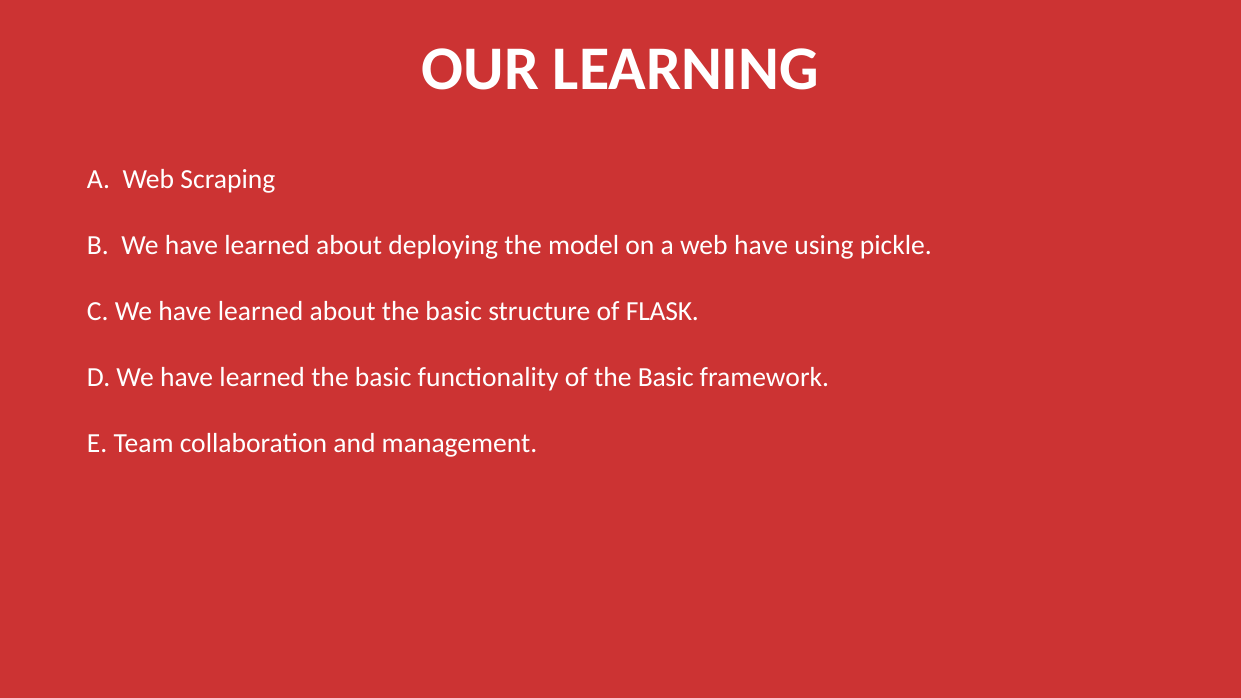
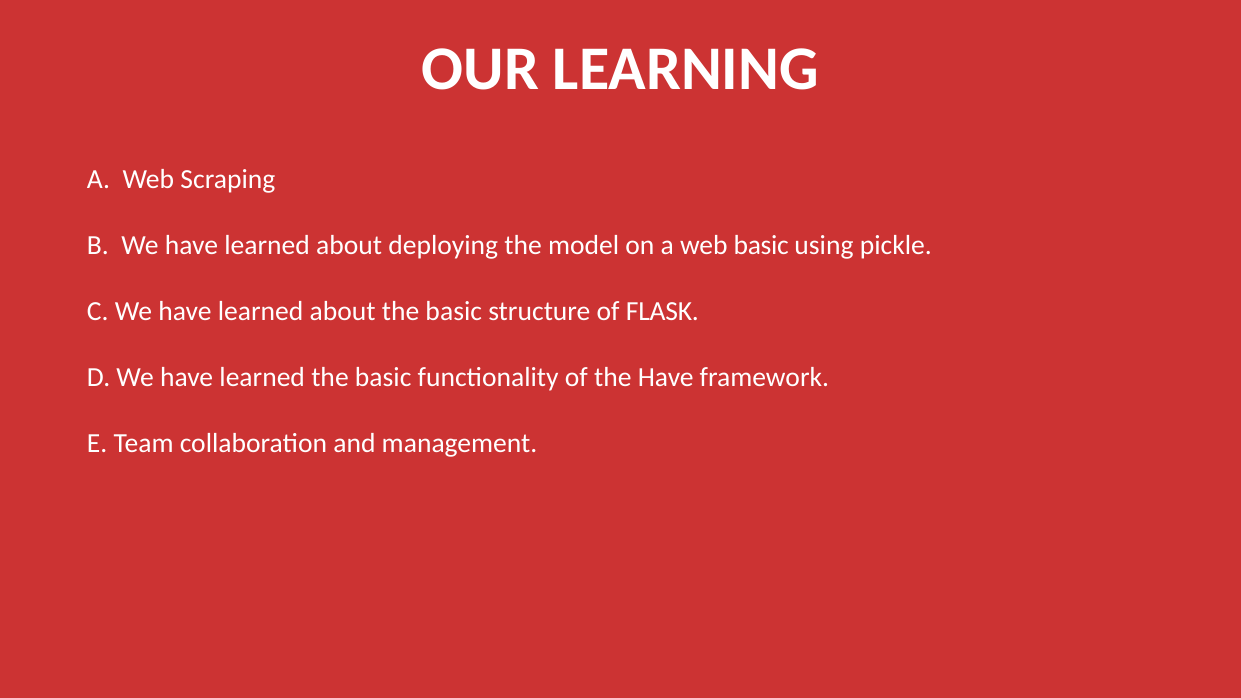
web have: have -> basic (761, 245)
of the Basic: Basic -> Have (666, 378)
